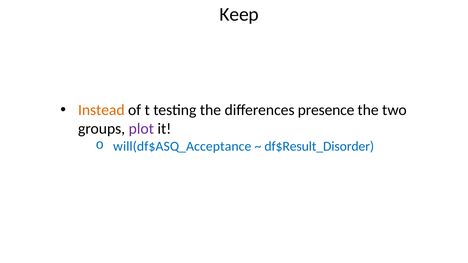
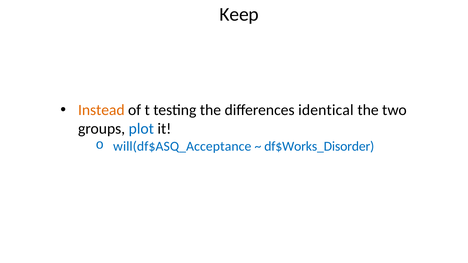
presence: presence -> identical (326, 110)
plot colour: purple -> blue (141, 129)
df$Result_Disorder: df$Result_Disorder -> df$Works_Disorder (319, 146)
